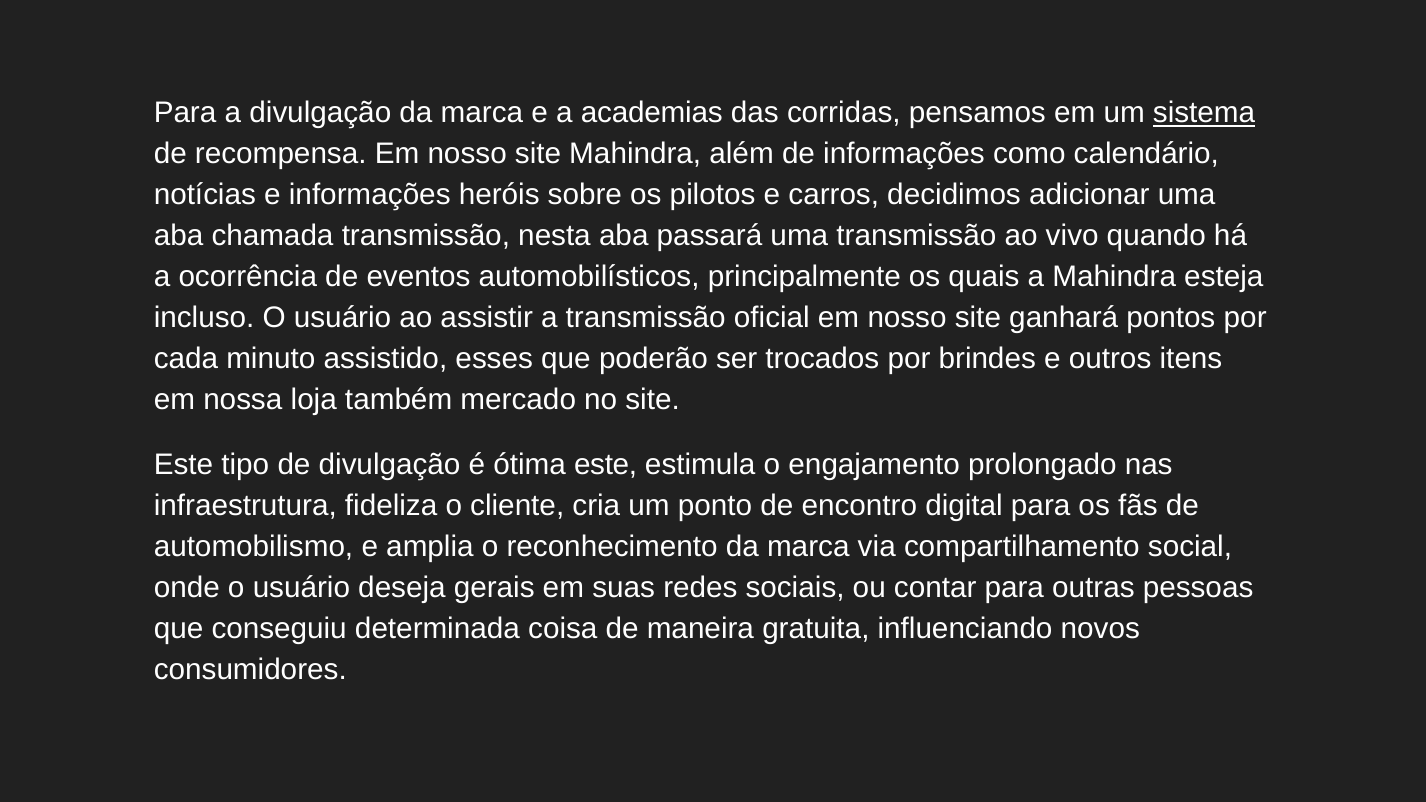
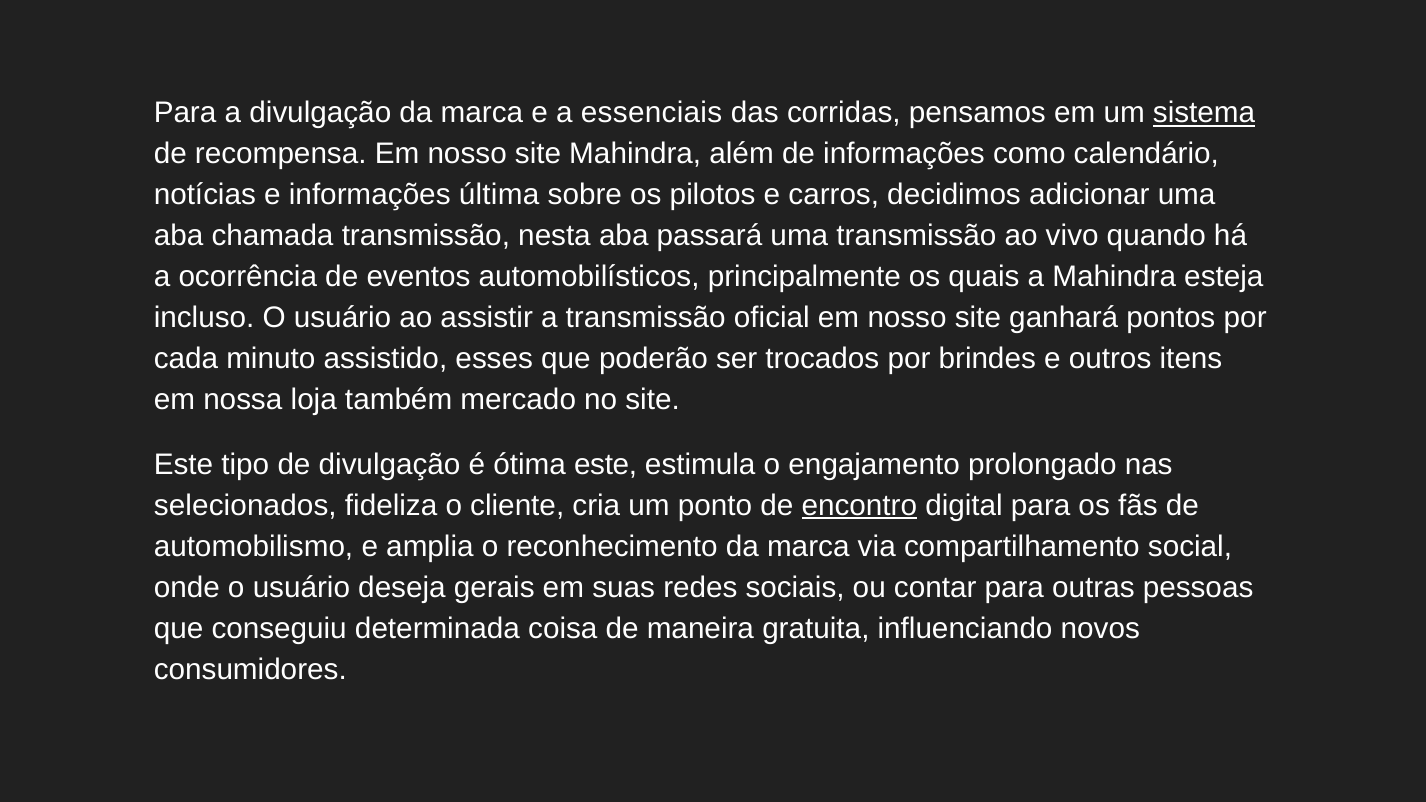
academias: academias -> essenciais (652, 113)
heróis: heróis -> última (499, 195)
infraestrutura: infraestrutura -> selecionados (245, 506)
encontro underline: none -> present (859, 506)
